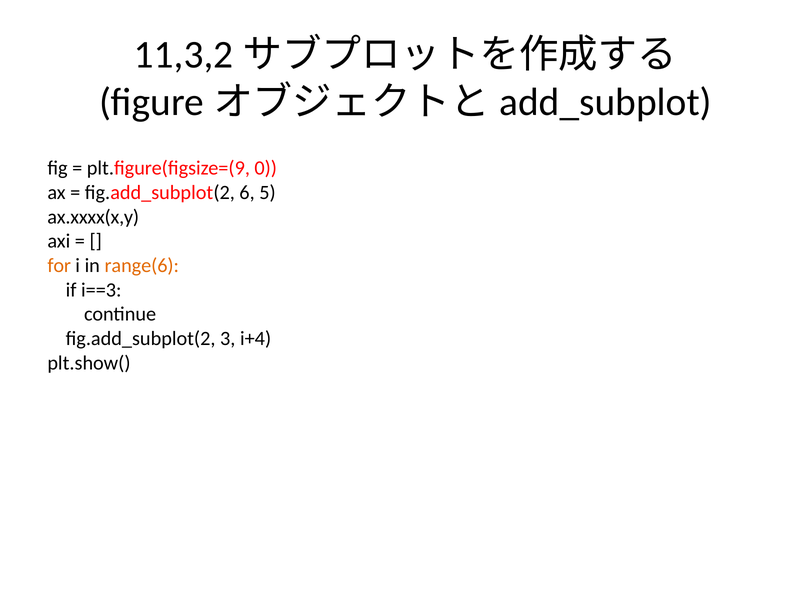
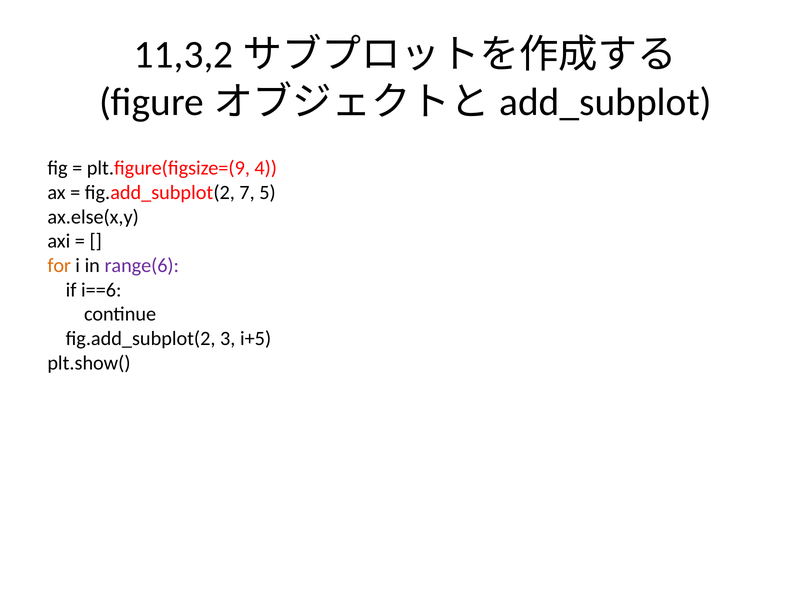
0: 0 -> 4 (266, 168)
6: 6 -> 7 (247, 193)
ax.xxxx(x,y: ax.xxxx(x,y -> ax.else(x,y (93, 217)
range(6 colour: orange -> purple (142, 266)
i==3: i==3 -> i==6 (101, 290)
i+4: i+4 -> i+5 (256, 339)
